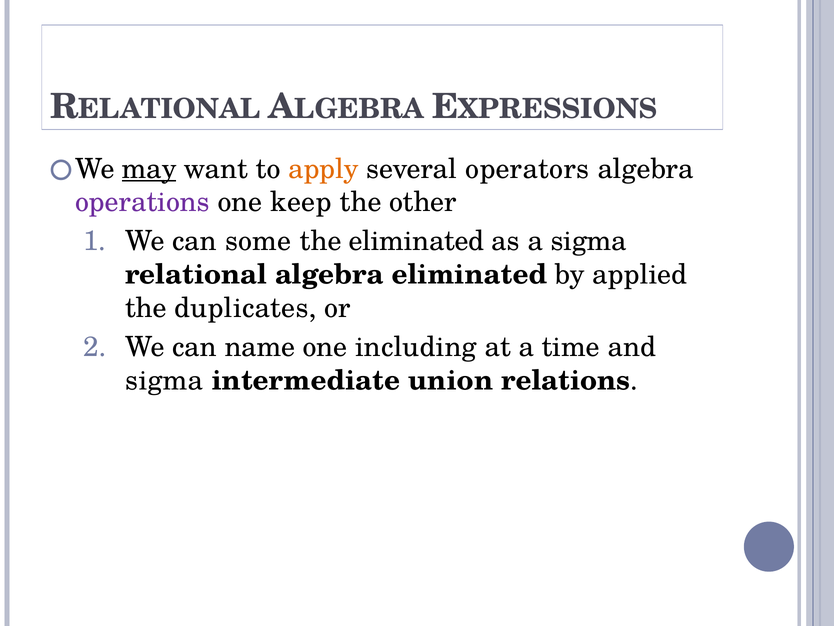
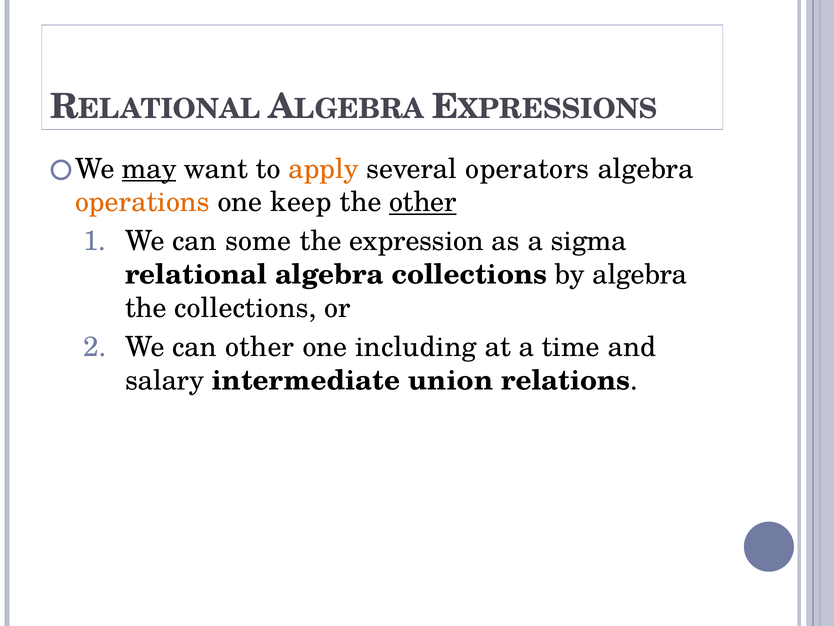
operations colour: purple -> orange (142, 202)
other underline: none -> present (423, 202)
the eliminated: eliminated -> expression (417, 241)
algebra eliminated: eliminated -> collections (469, 274)
by applied: applied -> algebra (640, 274)
the duplicates: duplicates -> collections (245, 308)
can name: name -> other (260, 347)
sigma: sigma -> salary (165, 380)
